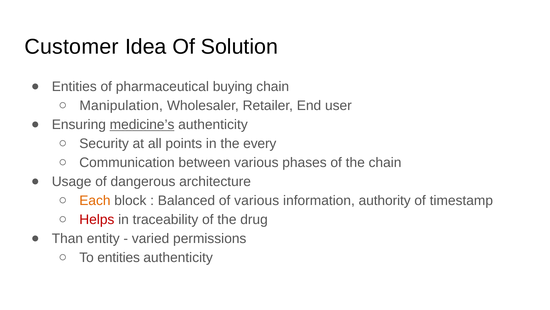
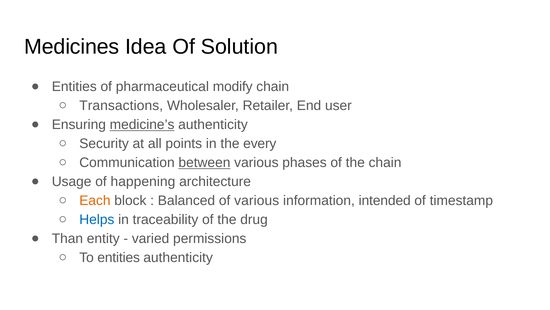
Customer: Customer -> Medicines (72, 47)
buying: buying -> modify (233, 86)
Manipulation: Manipulation -> Transactions (121, 105)
between underline: none -> present (204, 162)
dangerous: dangerous -> happening (143, 181)
authority: authority -> intended (385, 200)
Helps colour: red -> blue (97, 219)
